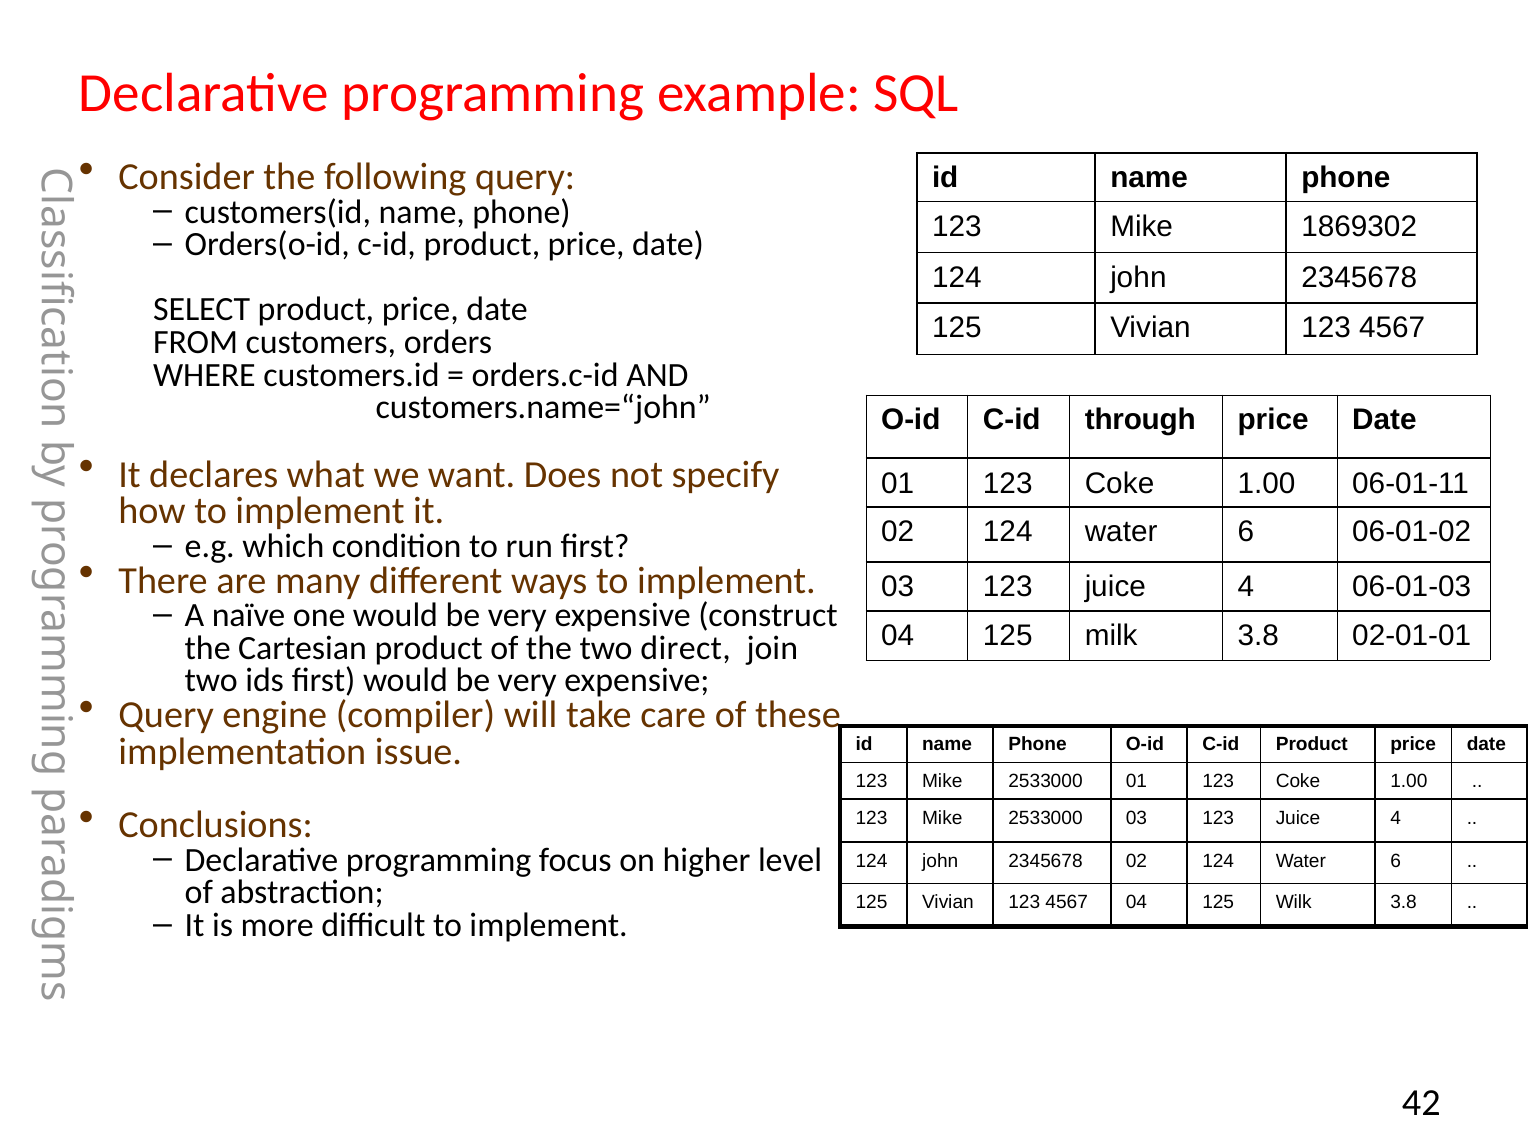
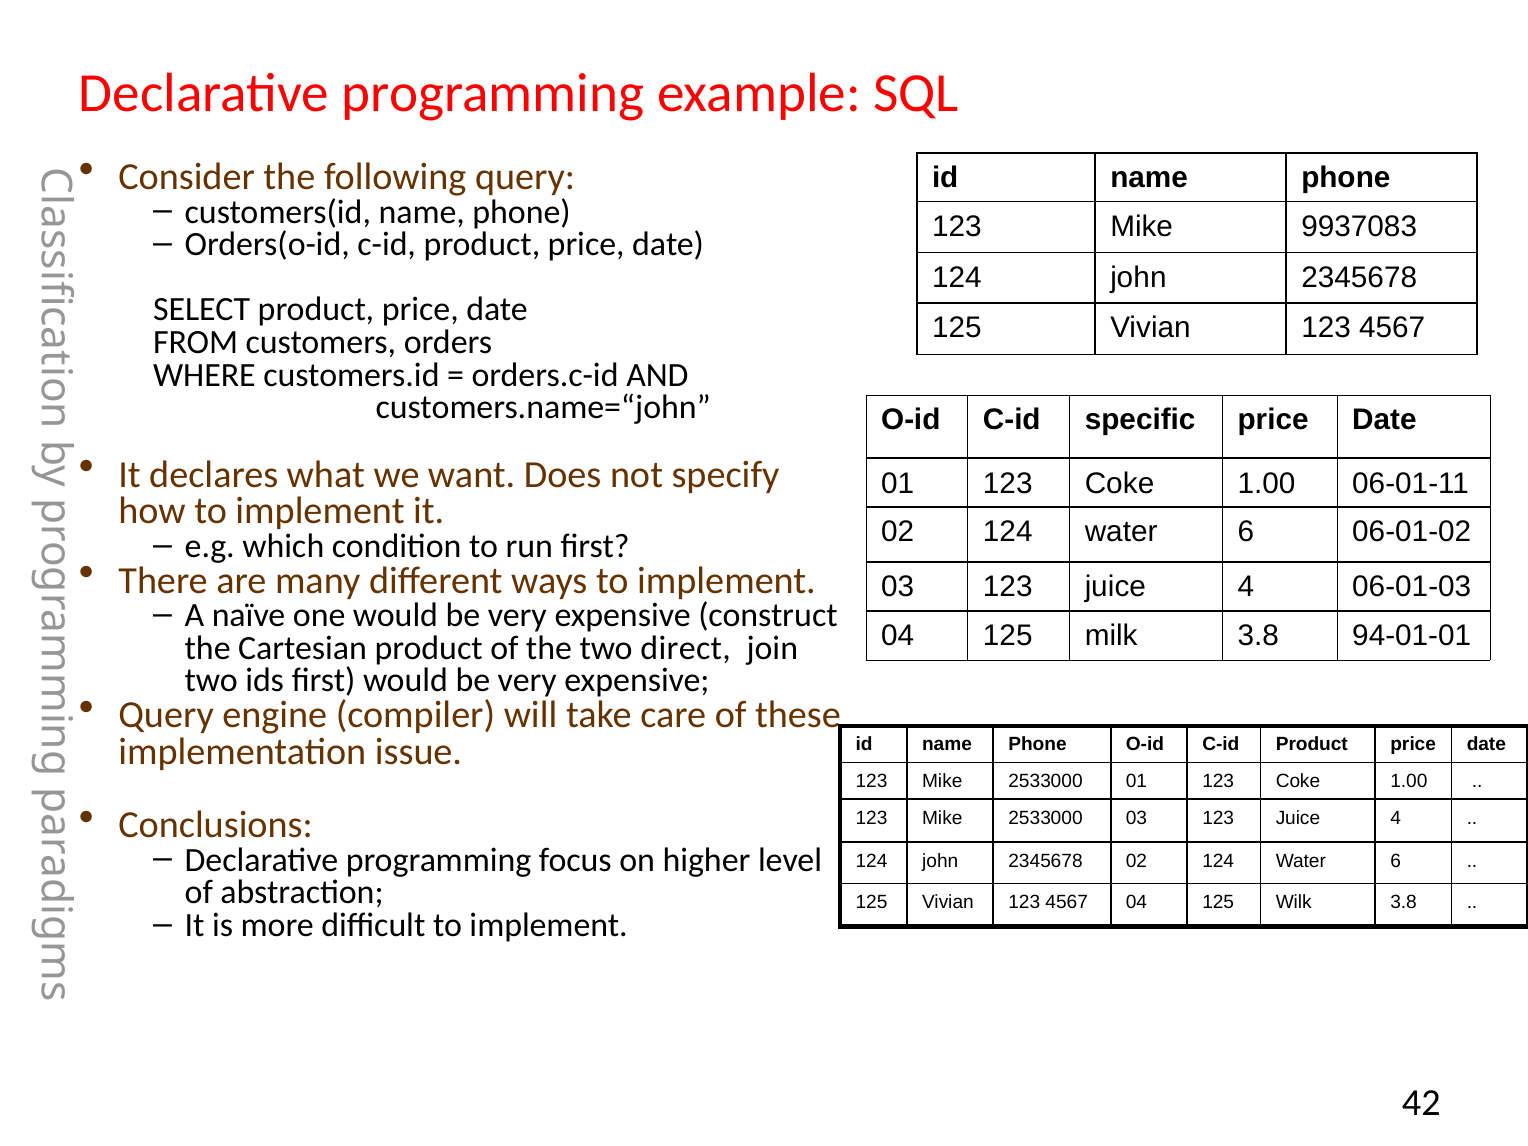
1869302: 1869302 -> 9937083 (1359, 226)
through: through -> specific (1140, 420)
02-01-01: 02-01-01 -> 94-01-01 (1412, 636)
